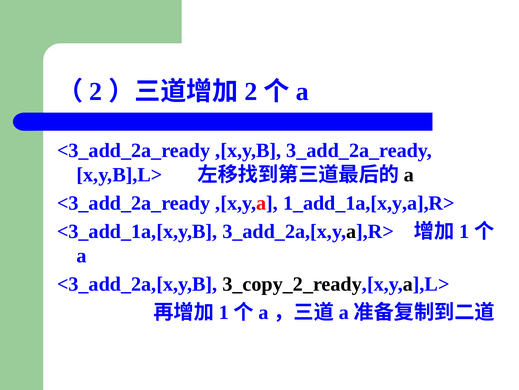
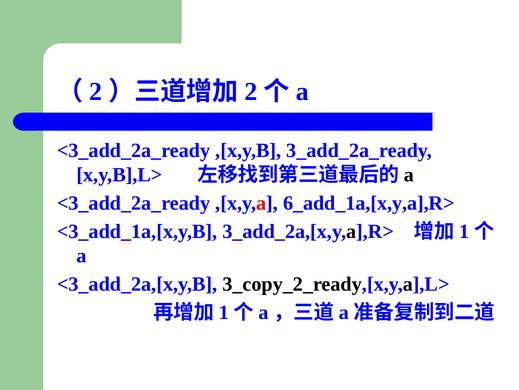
1_add_1a,[x,y,a],R>: 1_add_1a,[x,y,a],R> -> 6_add_1a,[x,y,a],R> (369, 203)
